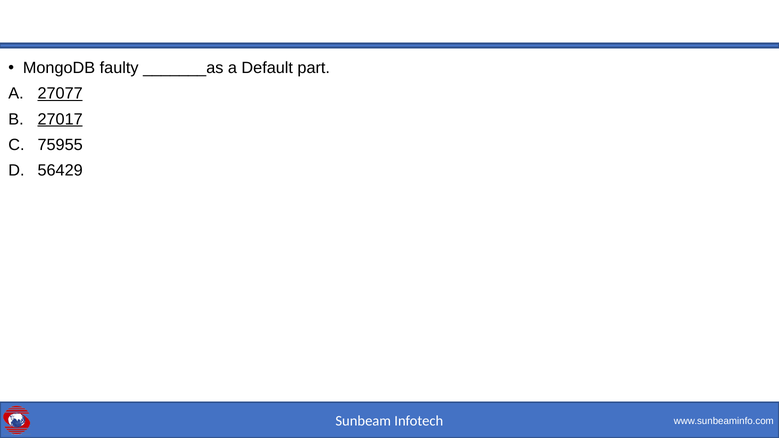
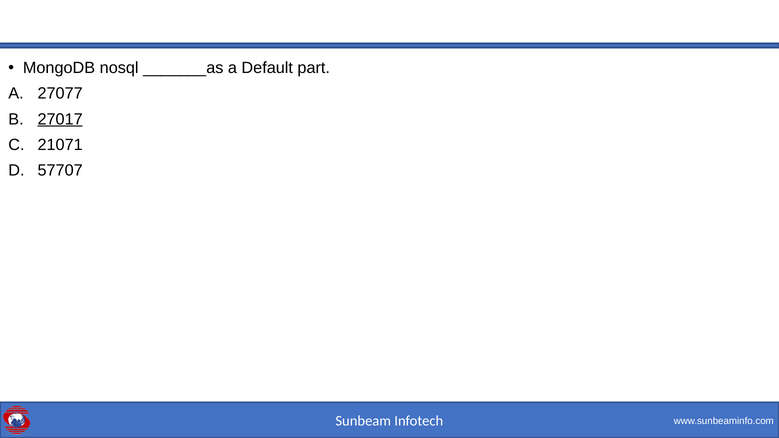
faulty: faulty -> nosql (119, 68)
27077 underline: present -> none (60, 94)
75955: 75955 -> 21071 (60, 145)
56429: 56429 -> 57707 (60, 170)
